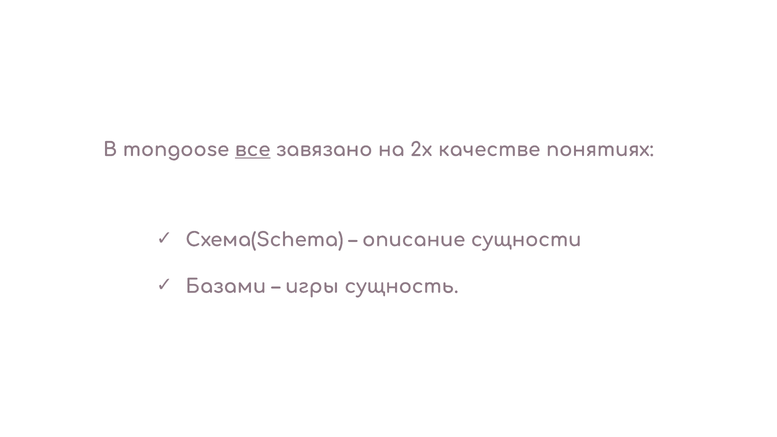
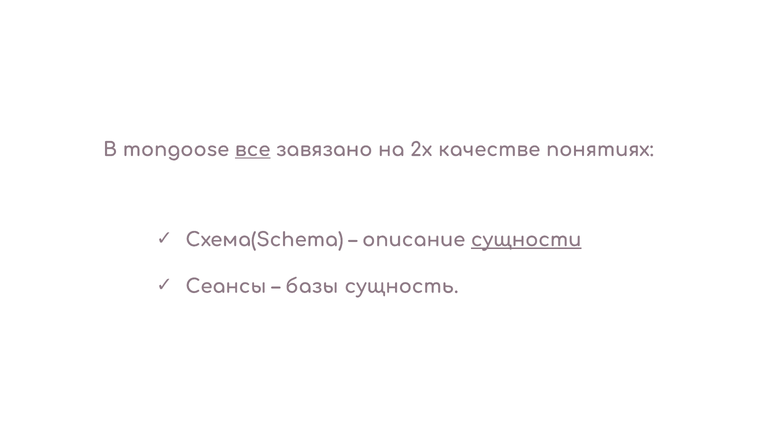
сущности underline: none -> present (526, 240)
Базами: Базами -> Сеансы (226, 286)
игры: игры -> базы (312, 286)
